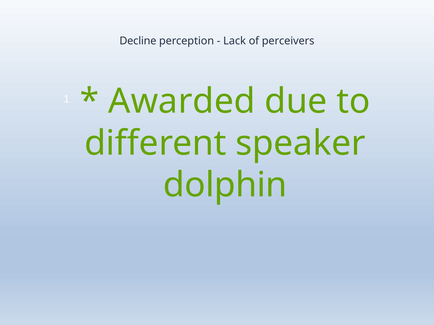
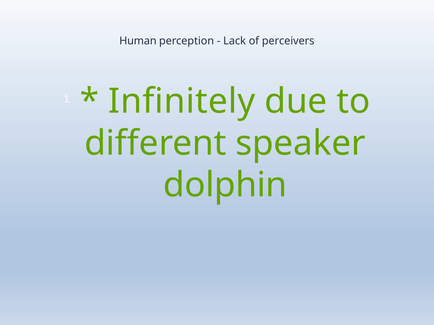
Decline: Decline -> Human (138, 41)
Awarded: Awarded -> Infinitely (182, 102)
